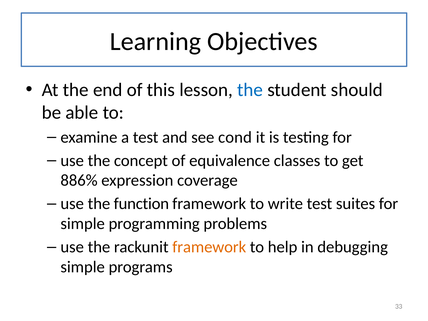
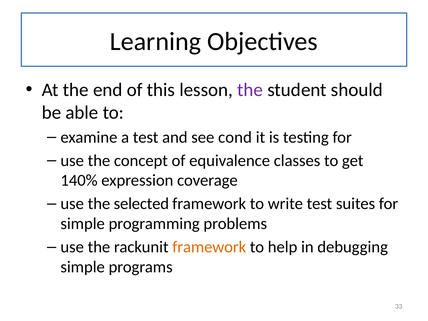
the colour: blue -> purple (250, 90)
886%: 886% -> 140% (79, 181)
function: function -> selected (141, 204)
